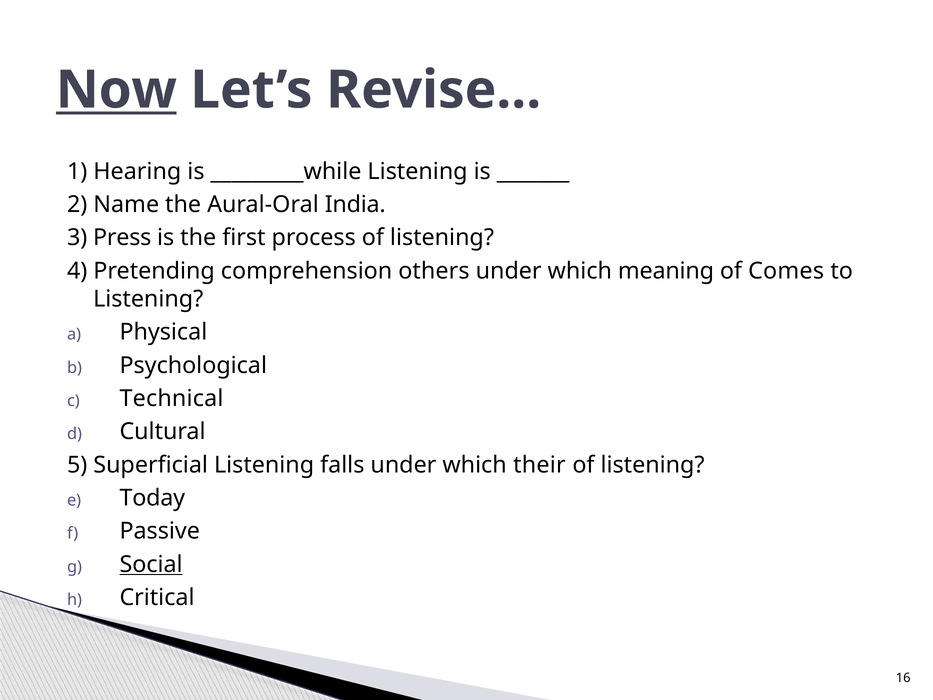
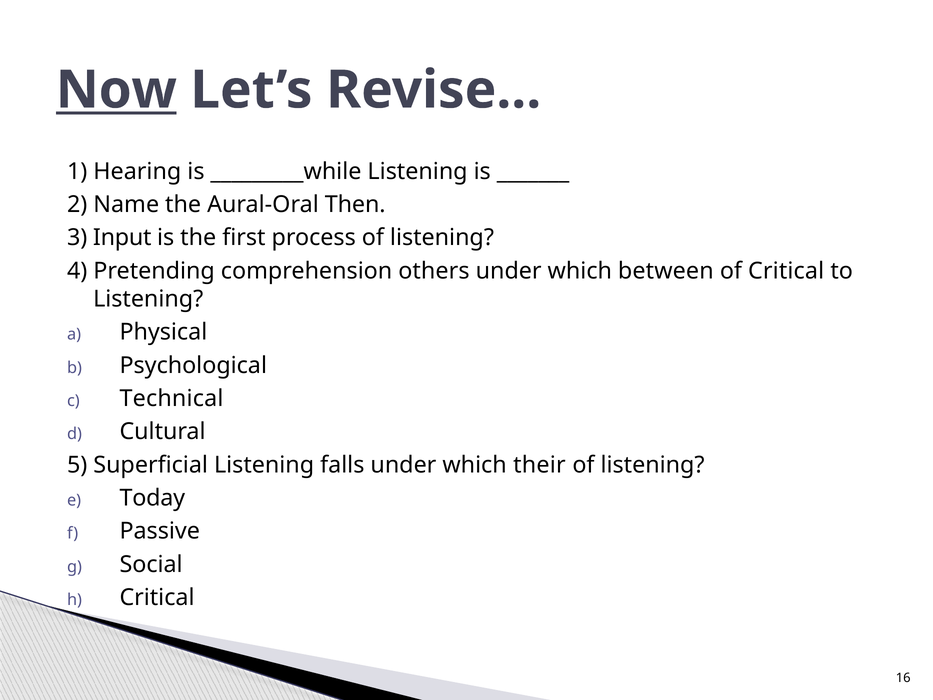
India: India -> Then (355, 205)
Press: Press -> Input (122, 238)
meaning: meaning -> between (666, 271)
of Comes: Comes -> Critical (786, 271)
Social underline: present -> none (151, 564)
